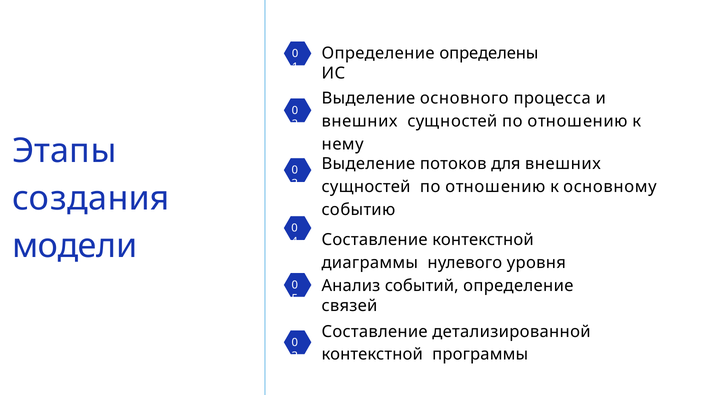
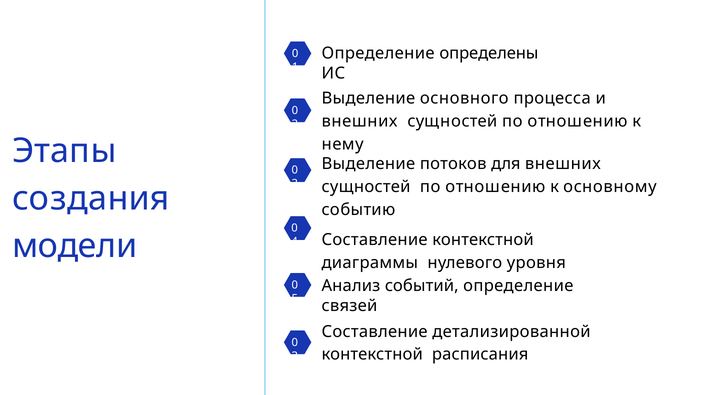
программы: программы -> расписания (480, 355)
